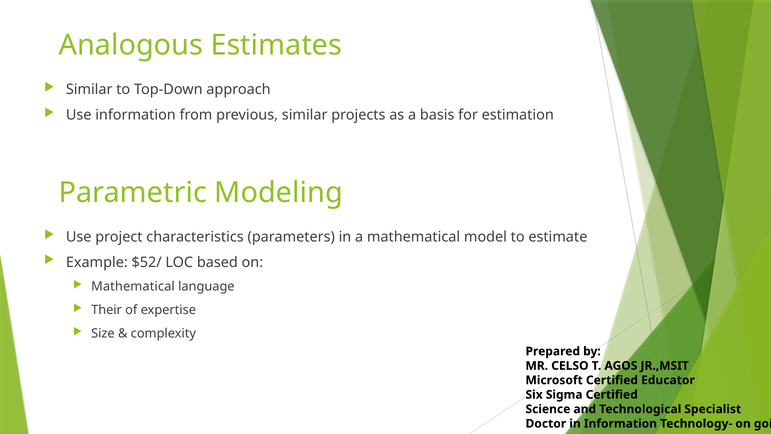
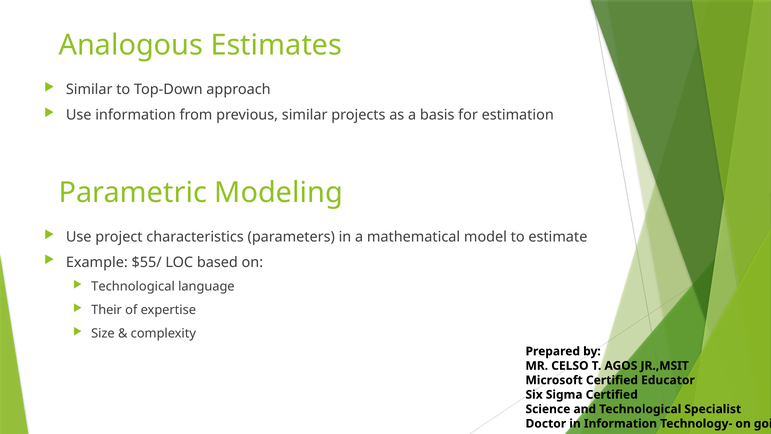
$52/: $52/ -> $55/ (147, 262)
Mathematical: Mathematical -> Technological (133, 286)
